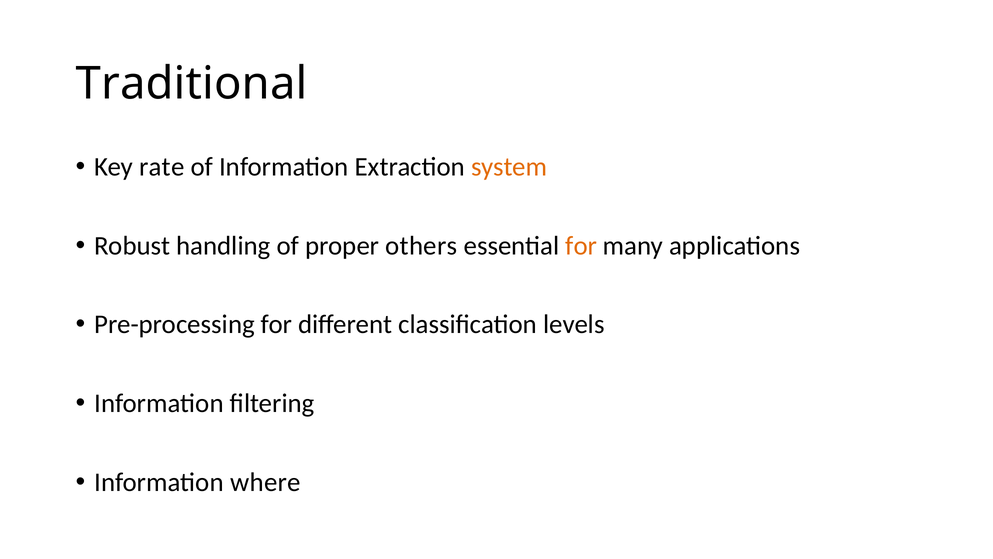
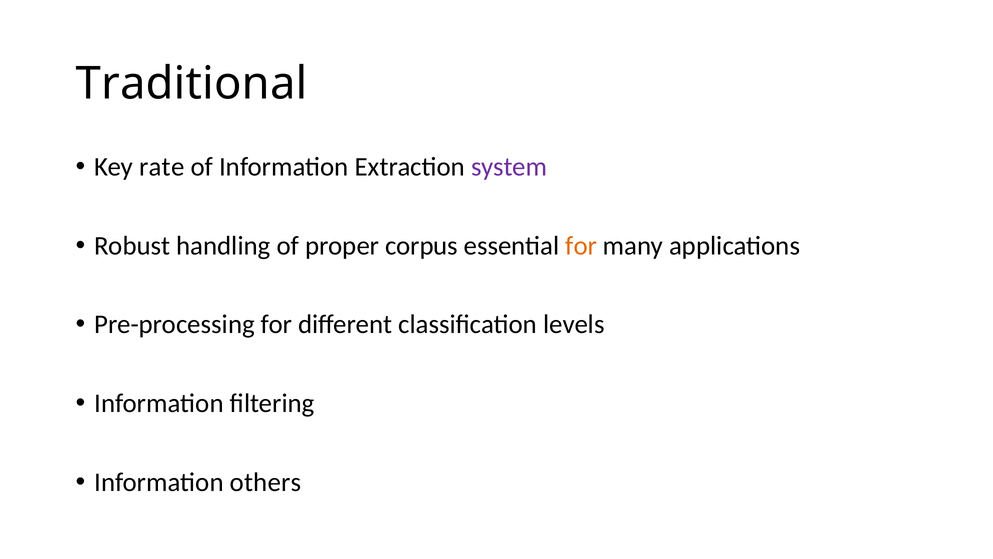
system colour: orange -> purple (509, 167)
others: others -> corpus (422, 246)
where: where -> others (265, 482)
